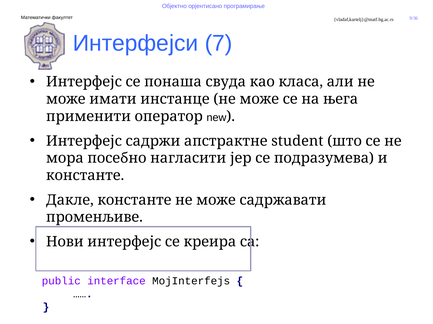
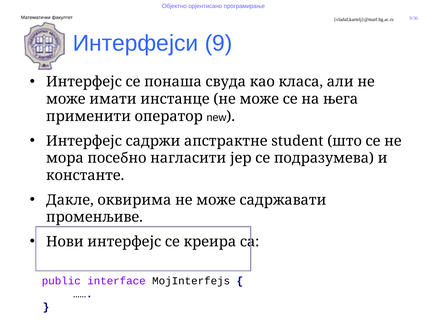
7: 7 -> 9 (219, 43)
Дакле константе: константе -> оквирима (134, 200)
